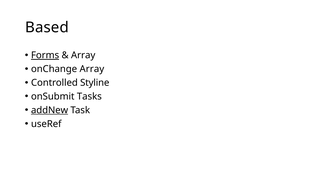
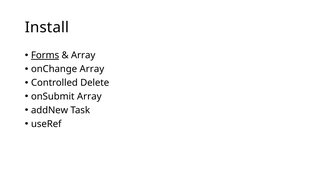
Based: Based -> Install (47, 27)
Styline: Styline -> Delete (95, 83)
onSubmit Tasks: Tasks -> Array (89, 96)
addNew underline: present -> none (50, 110)
